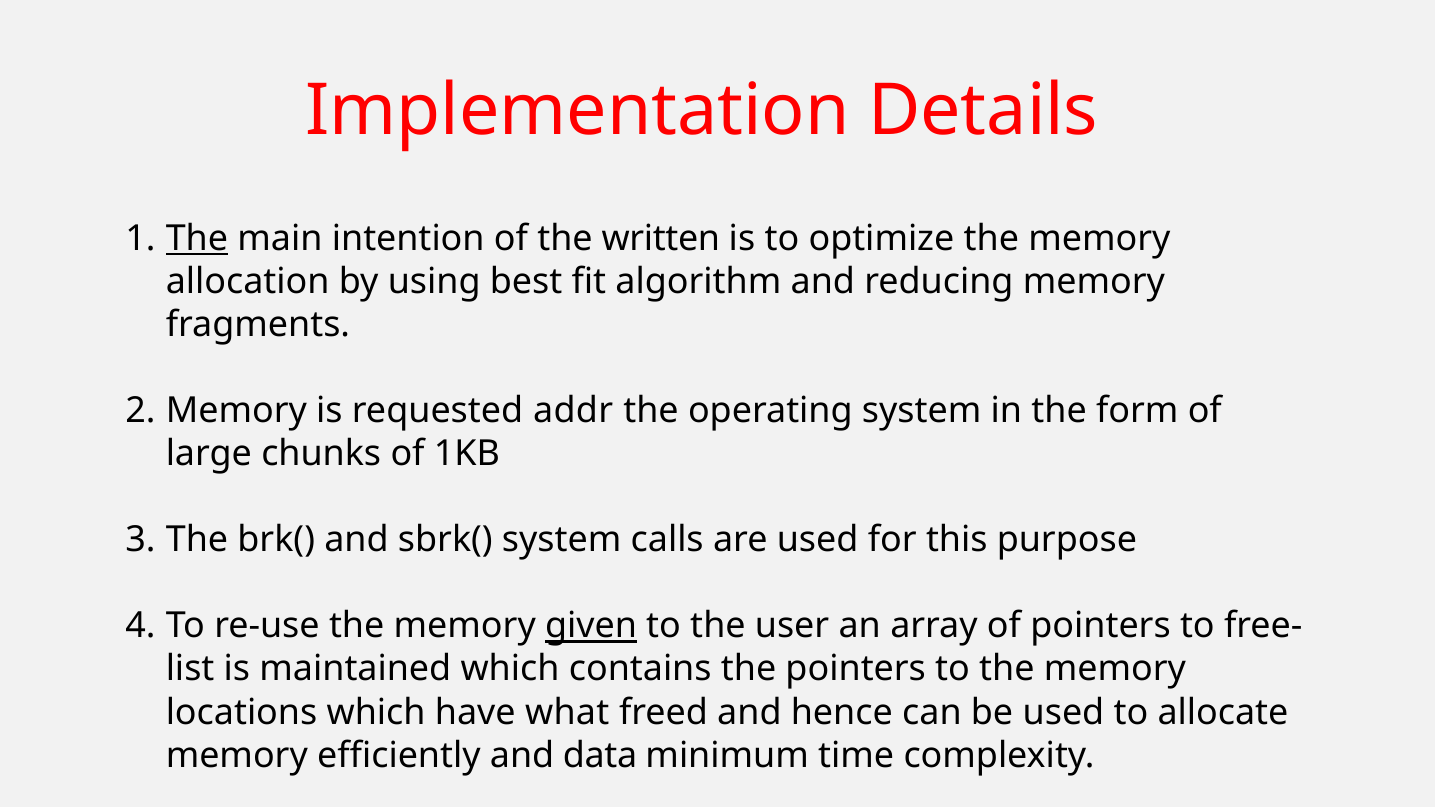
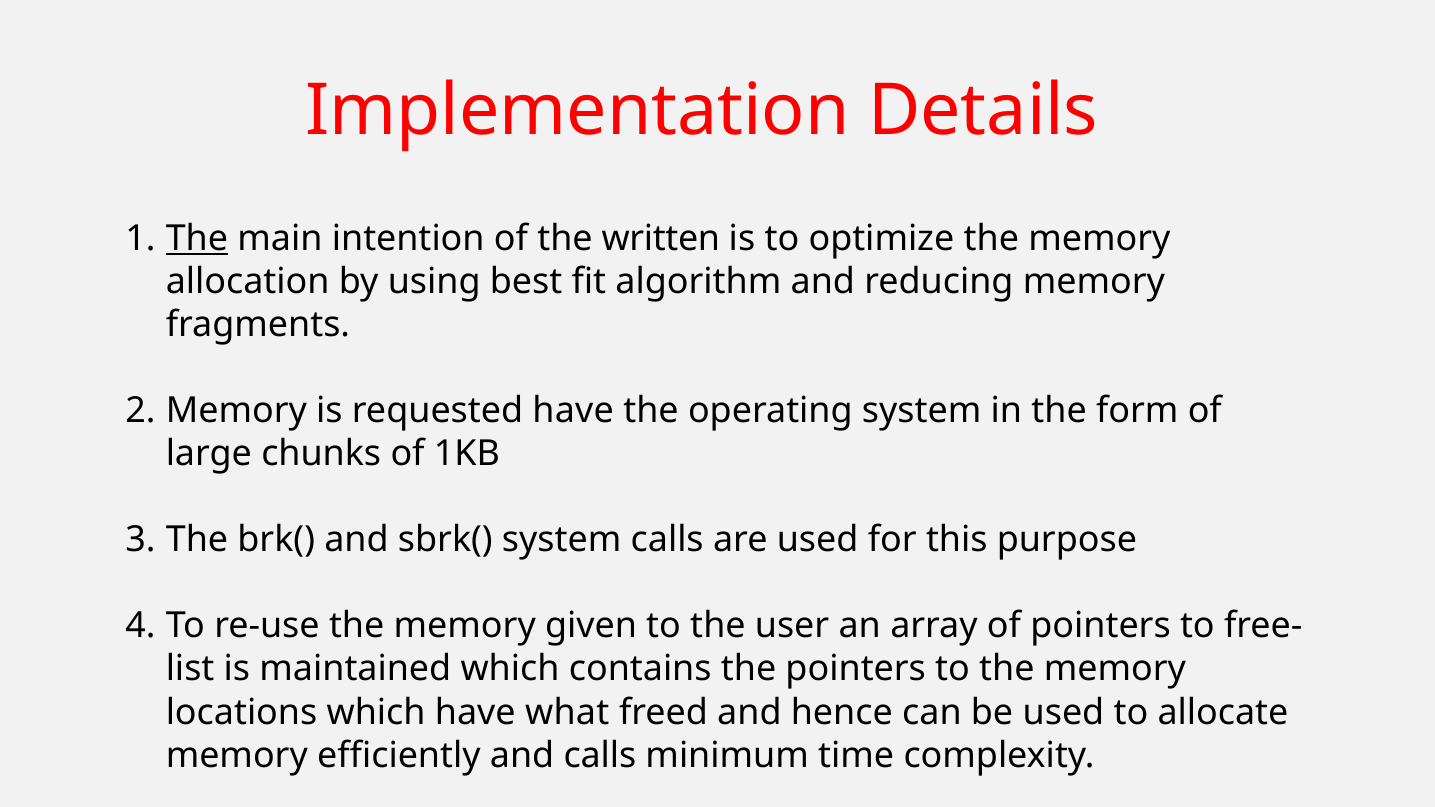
requested addr: addr -> have (573, 411)
given underline: present -> none (591, 626)
and data: data -> calls (600, 755)
